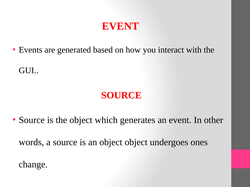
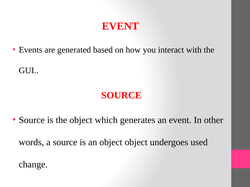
ones: ones -> used (199, 143)
